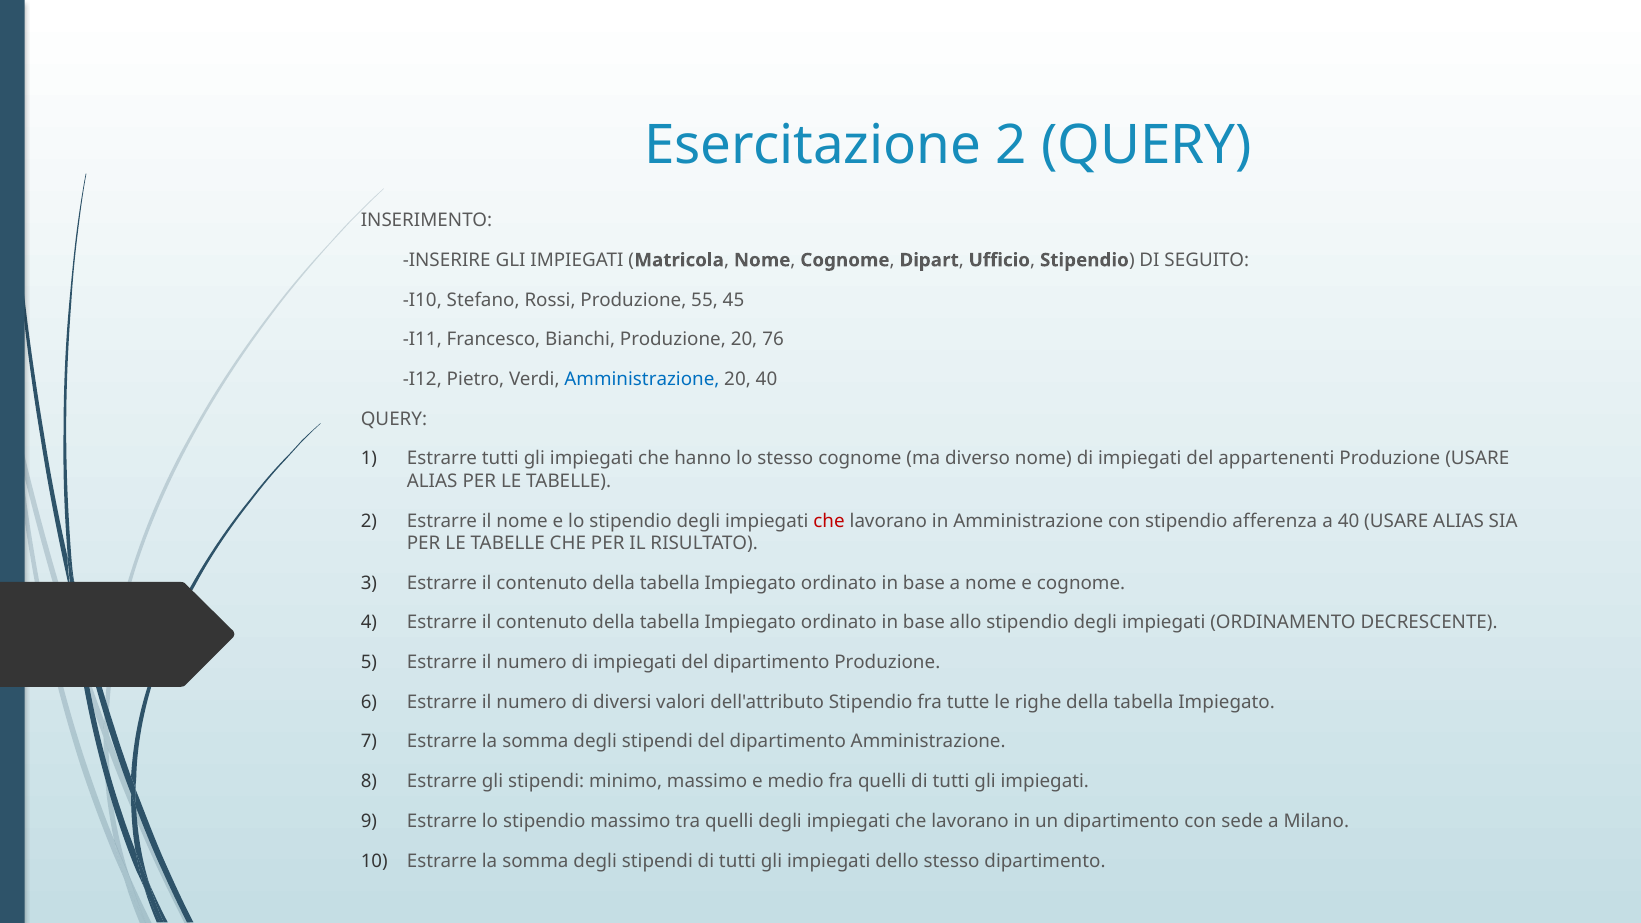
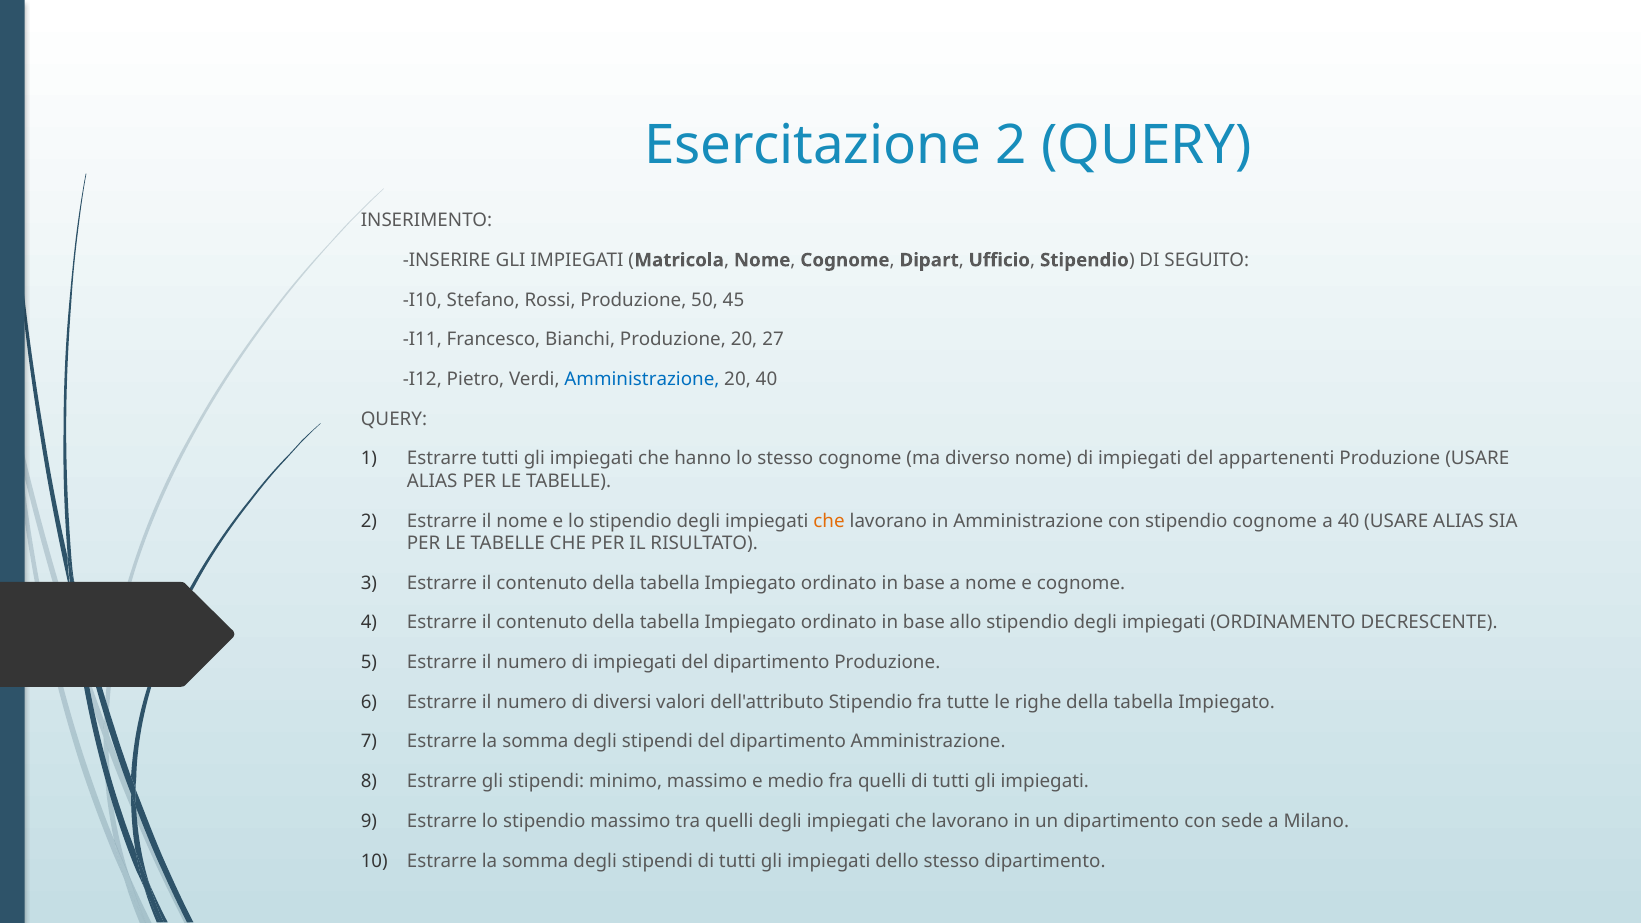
55: 55 -> 50 (705, 300)
76: 76 -> 27 (773, 340)
che colour: red -> orange (829, 521)
stipendio afferenza: afferenza -> cognome (1275, 521)
